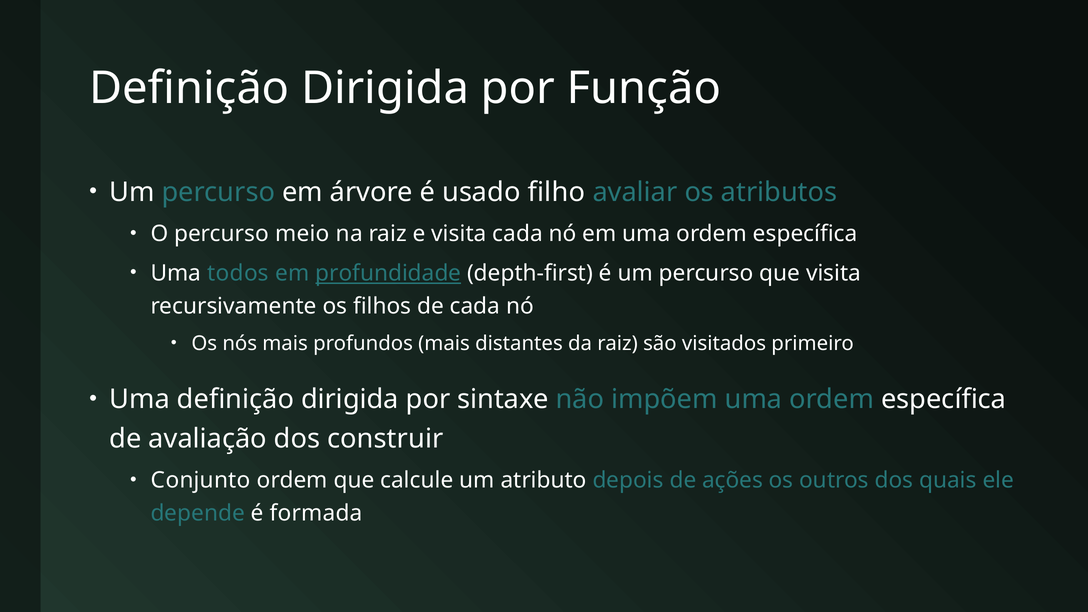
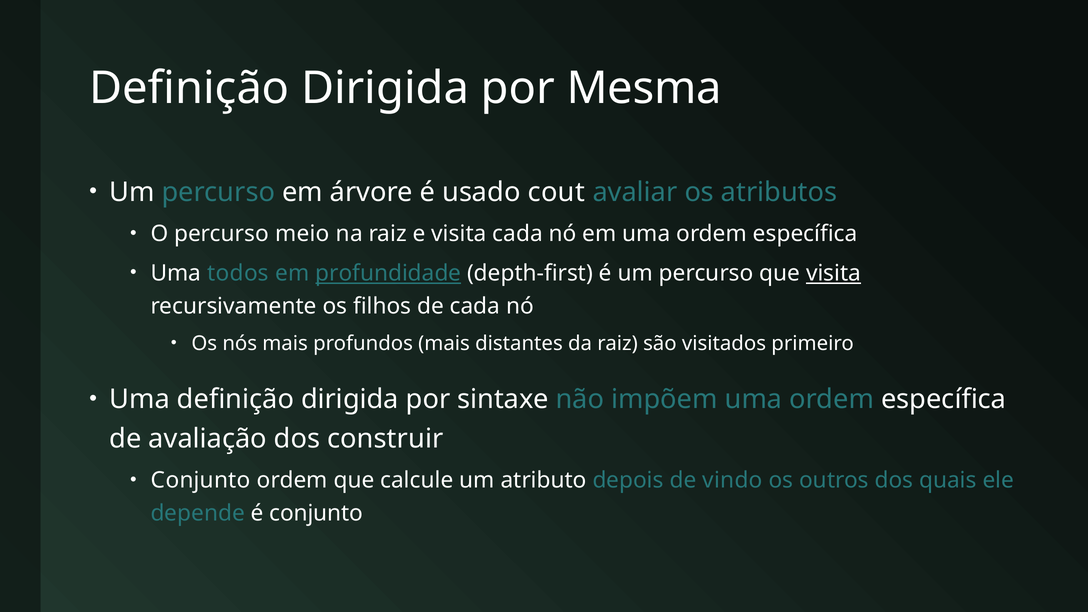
Função: Função -> Mesma (644, 88)
filho: filho -> cout (556, 192)
visita underline: none -> present (834, 273)
ações: ações -> vindo (732, 481)
é formada: formada -> conjunto (316, 513)
